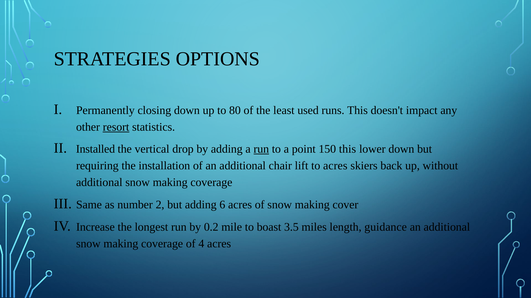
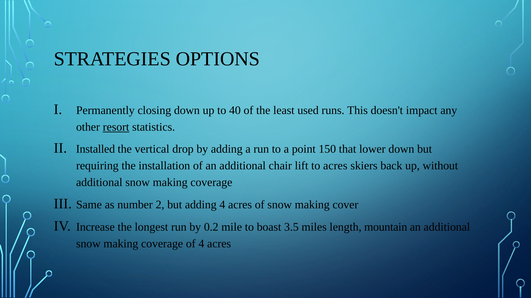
80: 80 -> 40 (235, 111)
run underline: present -> none (261, 149)
150 this: this -> that (348, 149)
adding 6: 6 -> 4 (222, 205)
guidance: guidance -> mountain (386, 227)
